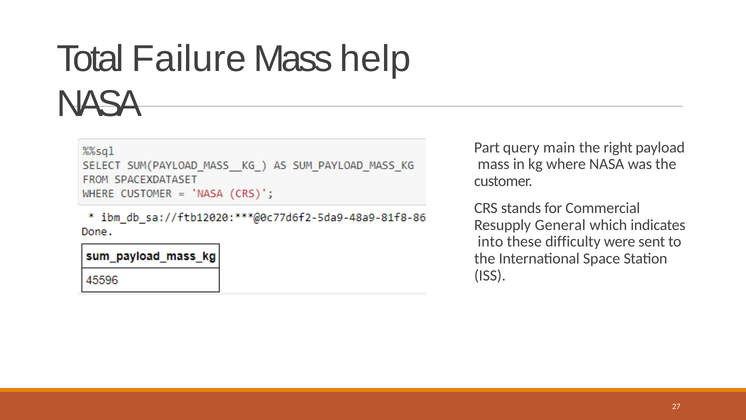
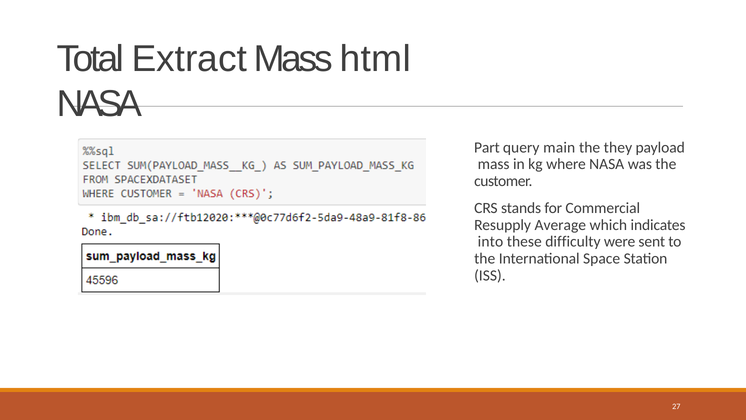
Failure: Failure -> Extract (189, 59)
help: help -> html (375, 59)
right: right -> they (618, 147)
General: General -> Average (560, 225)
